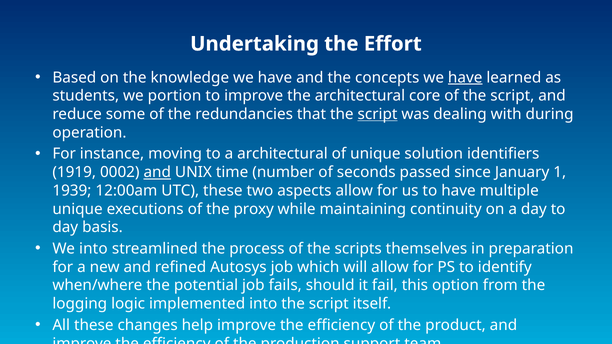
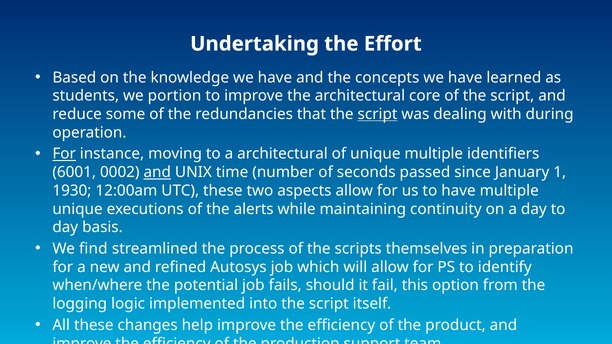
have underline: present -> none (465, 78)
For underline: none -> present (64, 154)
unique solution: solution -> multiple (434, 154)
1919: 1919 -> 6001 (74, 172)
1939: 1939 -> 1930 (72, 191)
proxy: proxy -> alerts (254, 209)
We into: into -> find (93, 249)
